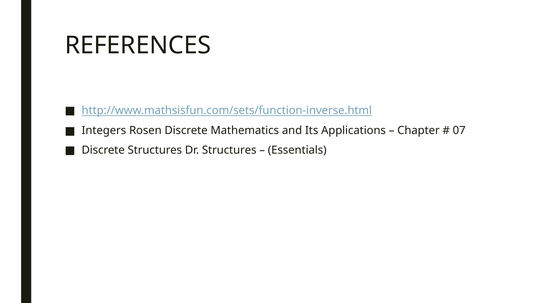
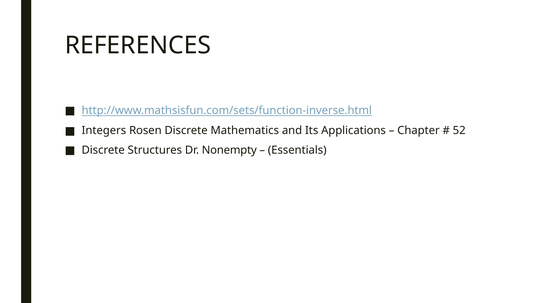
07: 07 -> 52 (459, 131)
Dr Structures: Structures -> Nonempty (229, 150)
